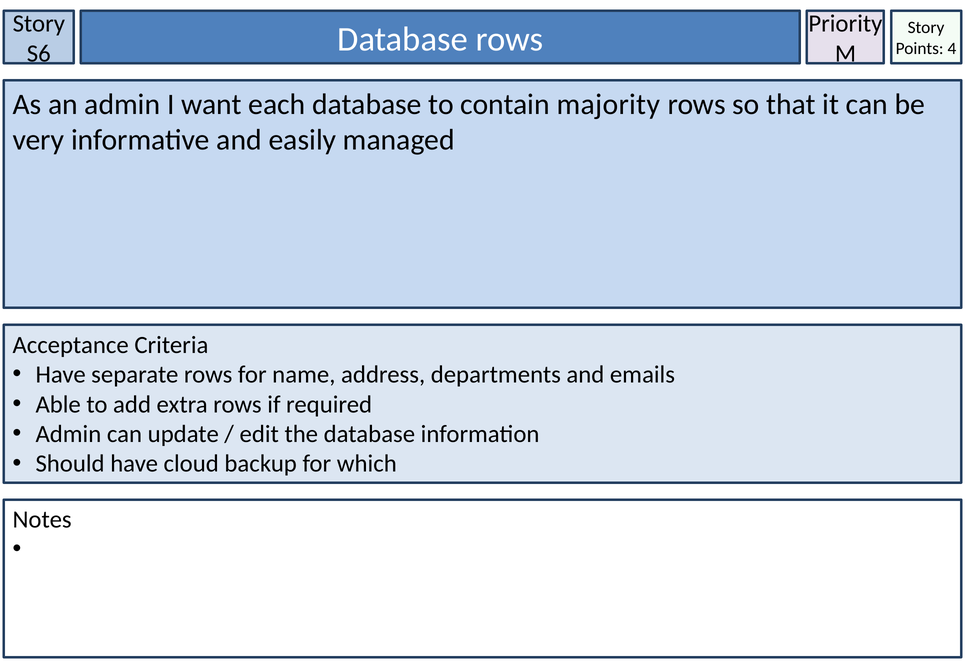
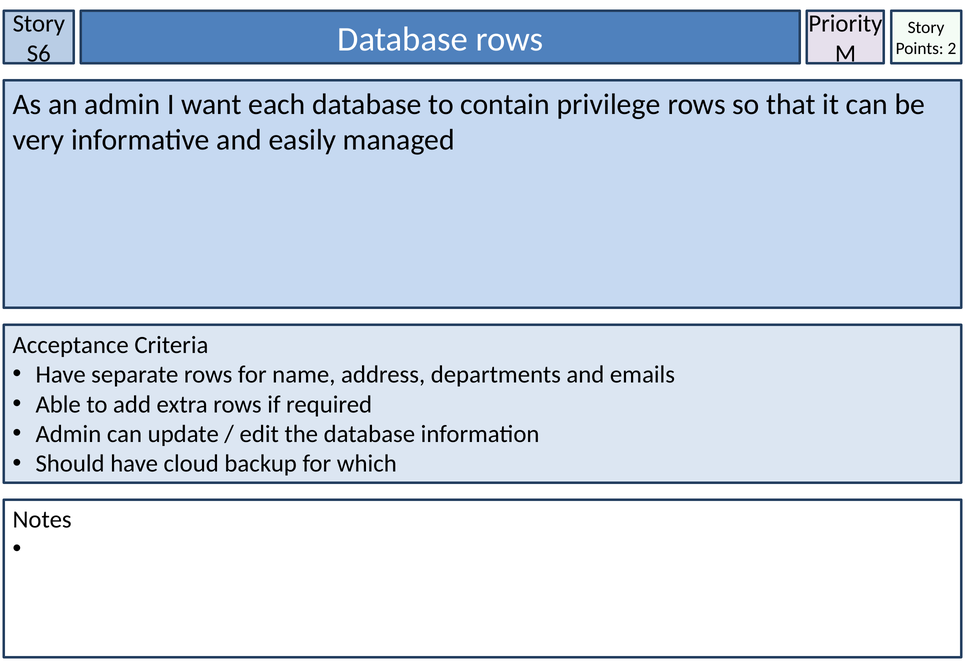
4: 4 -> 2 (952, 49)
majority: majority -> privilege (609, 104)
